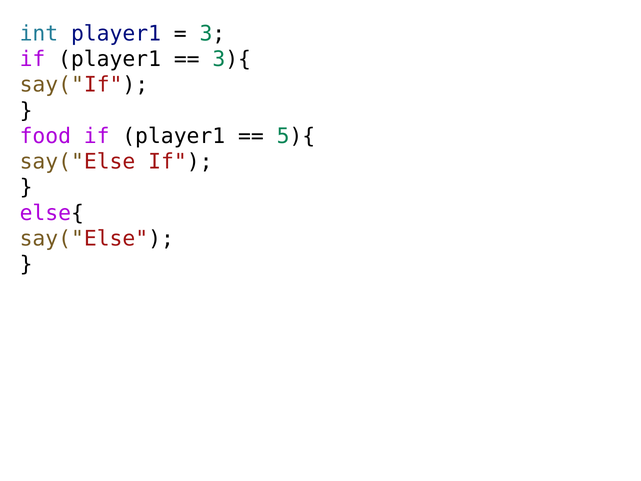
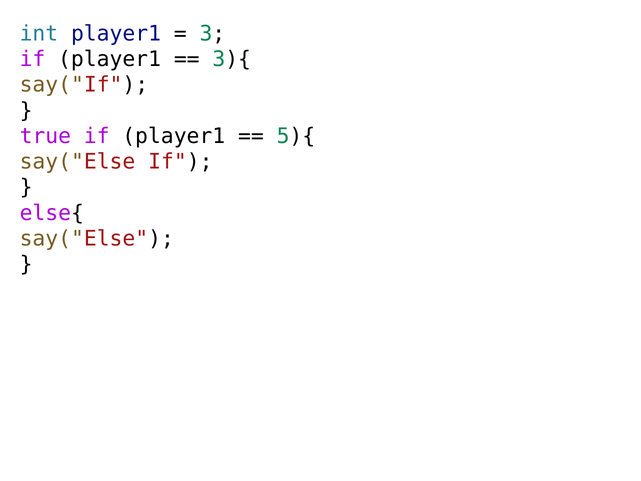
food: food -> true (45, 136)
